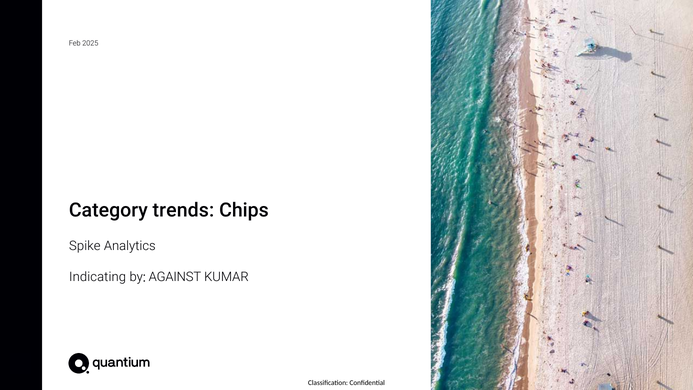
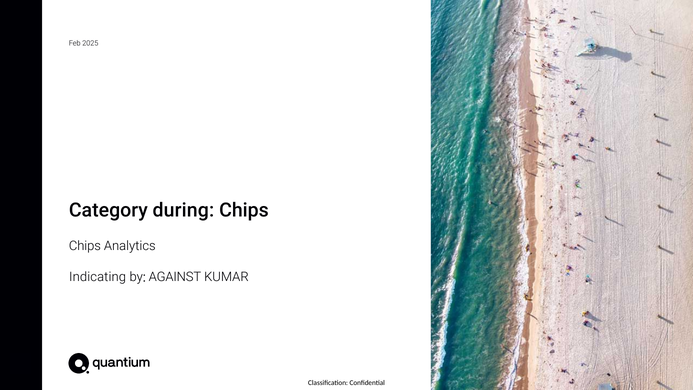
trends: trends -> during (183, 210)
Spike: Spike -> Chips (85, 246)
